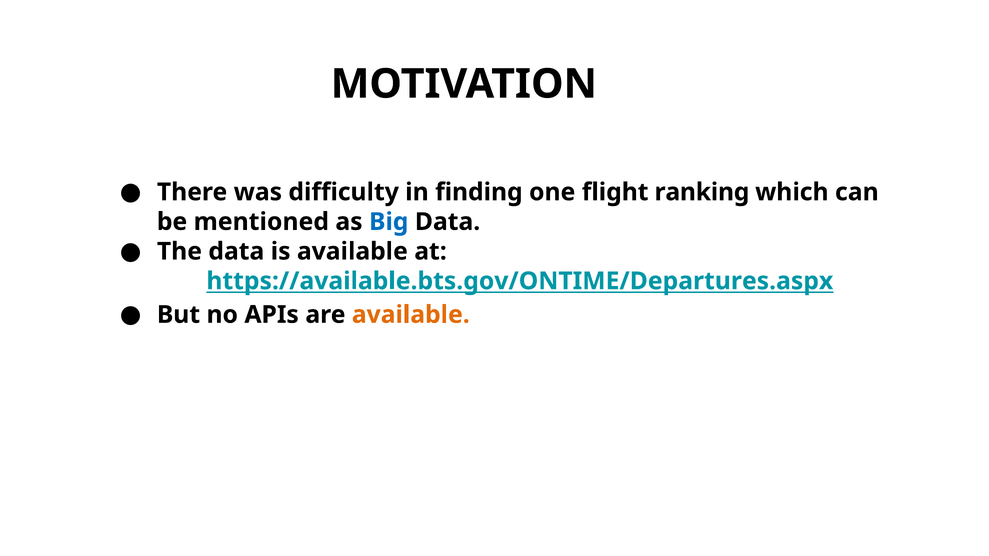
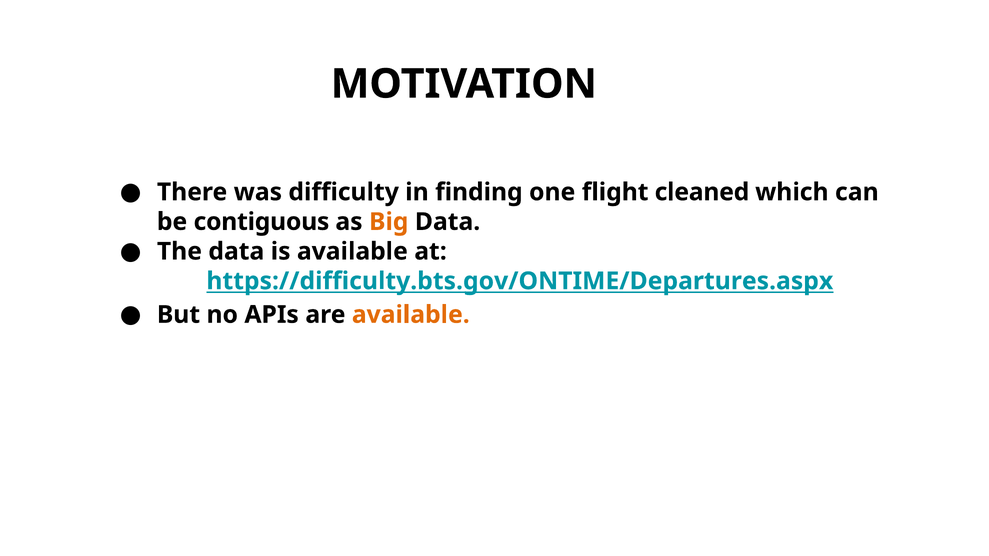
ranking: ranking -> cleaned (702, 192)
mentioned: mentioned -> contiguous (261, 222)
Big colour: blue -> orange (389, 222)
https://available.bts.gov/ONTIME/Departures.aspx: https://available.bts.gov/ONTIME/Departures.aspx -> https://difficulty.bts.gov/ONTIME/Departures.aspx (520, 281)
